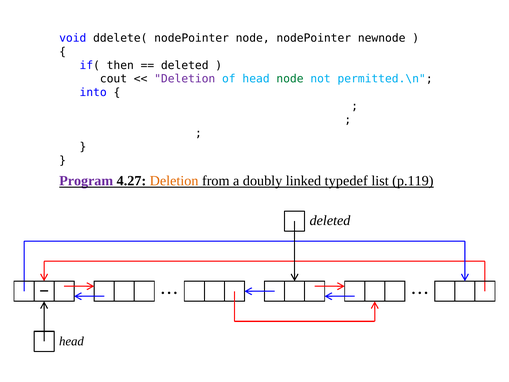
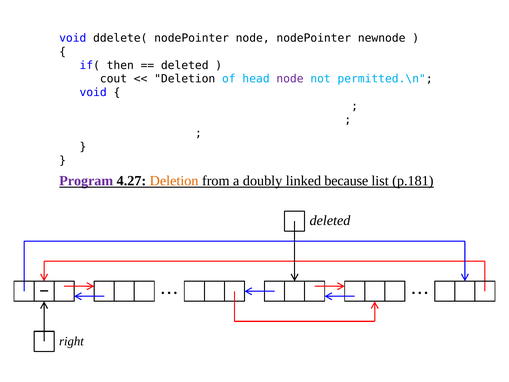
Deletion colour: purple -> black (185, 79)
node colour: green -> purple (290, 79)
into: into -> void (93, 92)
typedef: typedef -> because (346, 181)
p.119: p.119 -> p.181 (413, 181)
head: head -> right (71, 341)
